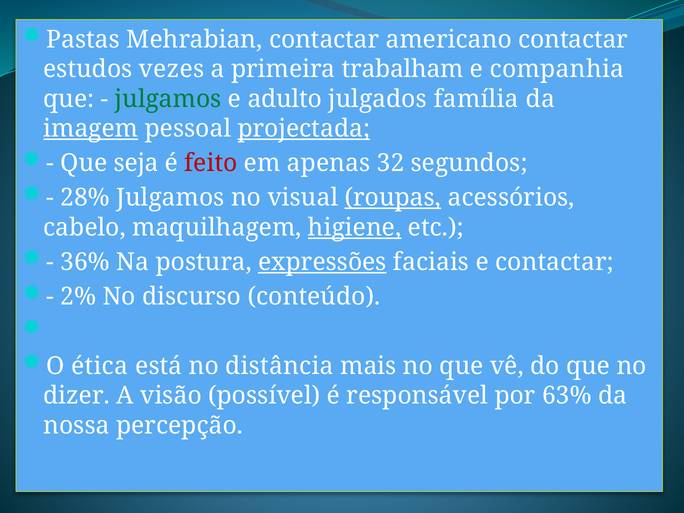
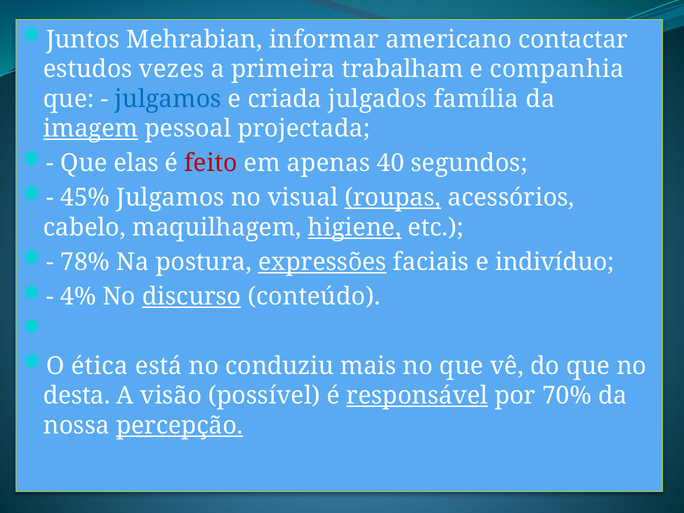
Pastas: Pastas -> Juntos (83, 39)
Mehrabian contactar: contactar -> informar (324, 39)
julgamos colour: green -> blue (168, 99)
adulto: adulto -> criada (285, 99)
projectada underline: present -> none (304, 129)
seja: seja -> elas (136, 163)
32: 32 -> 40 (391, 163)
28%: 28% -> 45% (85, 198)
36%: 36% -> 78% (85, 262)
e contactar: contactar -> indivíduo (555, 262)
2%: 2% -> 4% (78, 297)
discurso underline: none -> present (192, 297)
distância: distância -> conduziu (280, 366)
dizer: dizer -> desta (77, 396)
responsável underline: none -> present (417, 396)
63%: 63% -> 70% (567, 396)
percepção underline: none -> present (180, 425)
